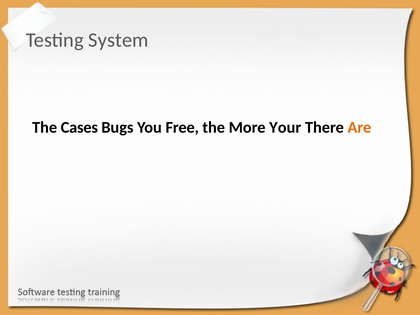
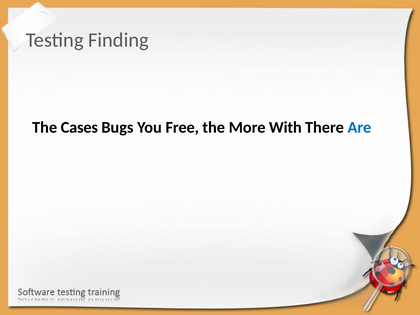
System: System -> Finding (118, 40)
Your: Your -> With (285, 128)
Are colour: orange -> blue (359, 128)
